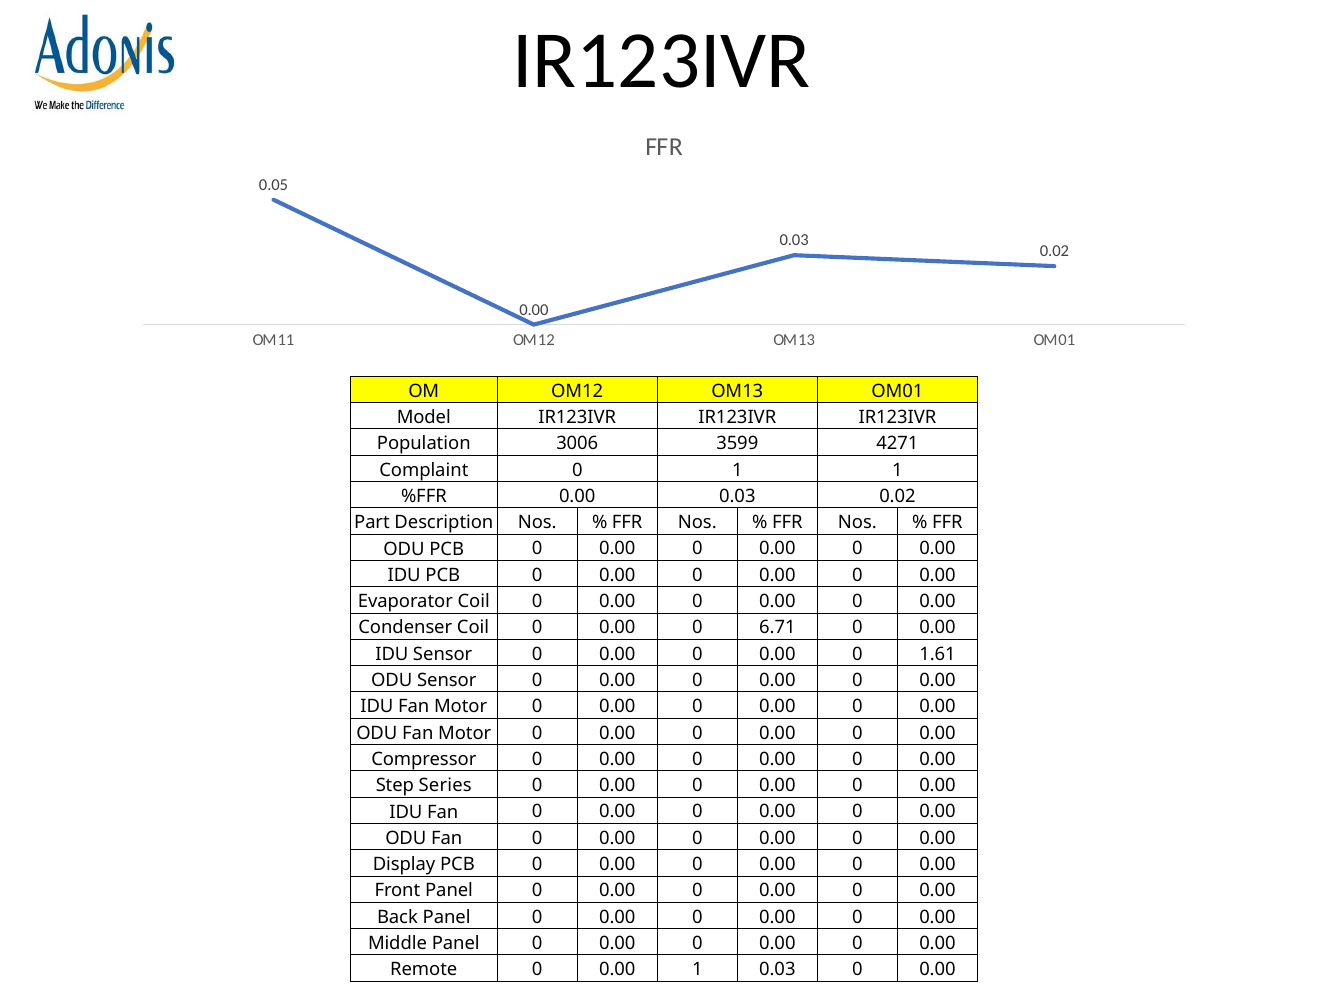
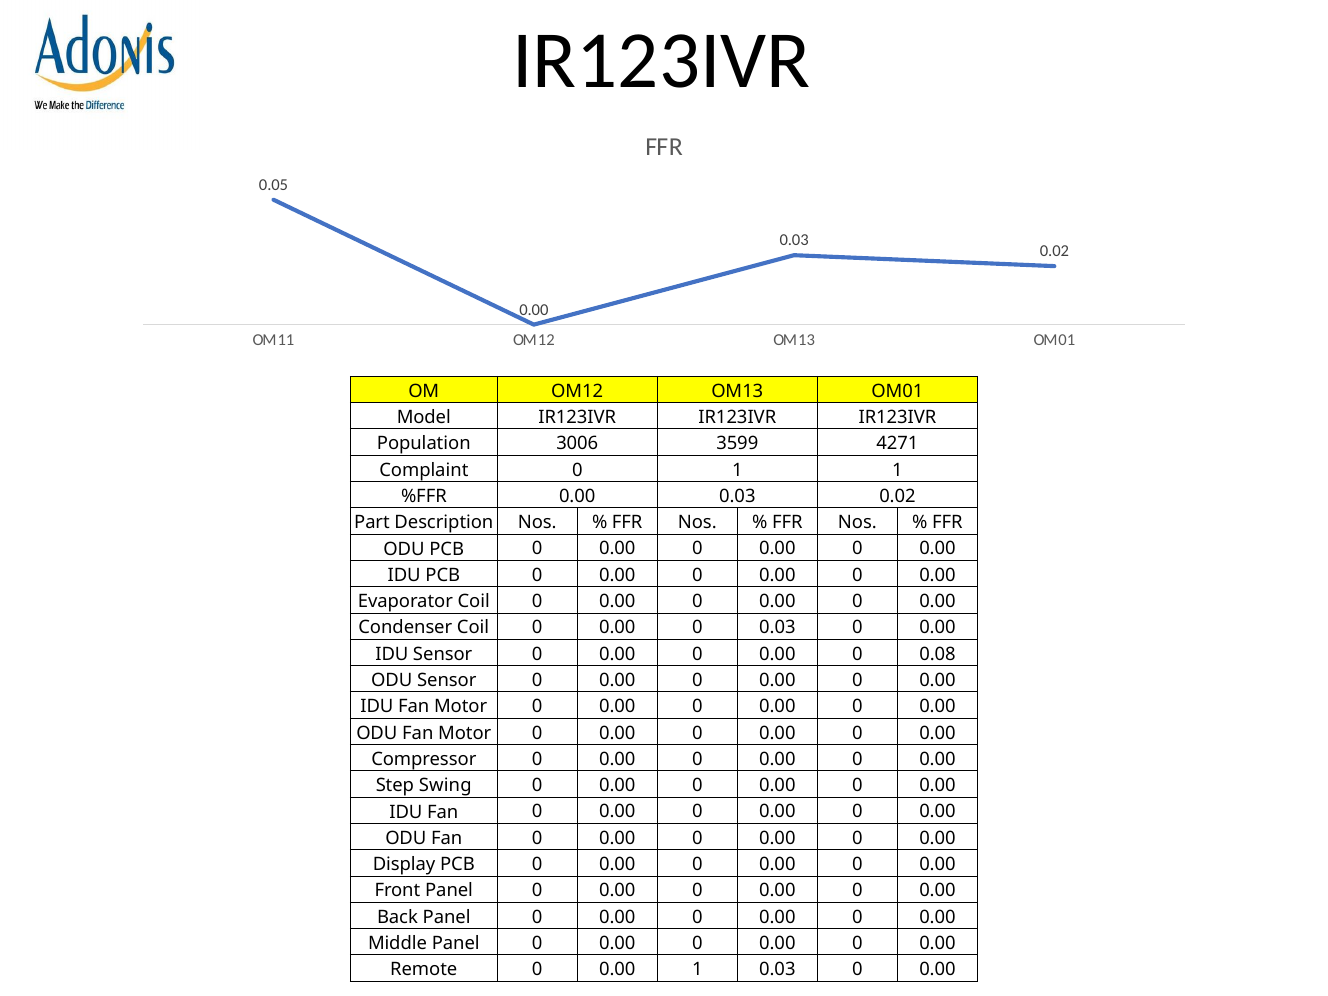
0 6.71: 6.71 -> 0.03 (777, 628)
1.61: 1.61 -> 0.08 (938, 654)
Series: Series -> Swing (445, 786)
